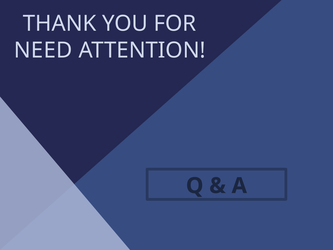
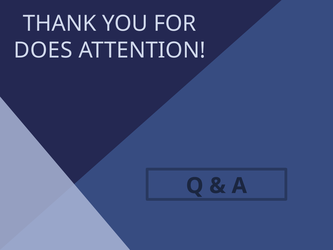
NEED: NEED -> DOES (43, 50)
